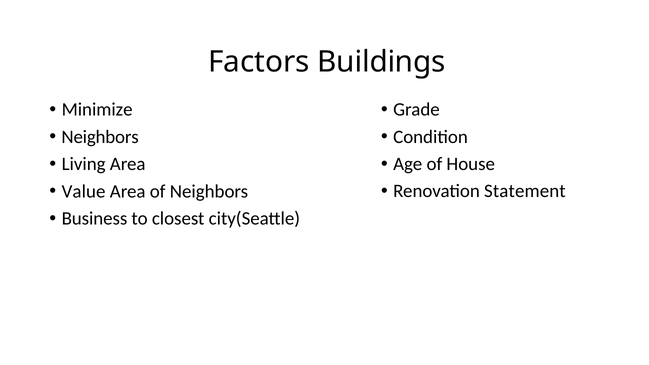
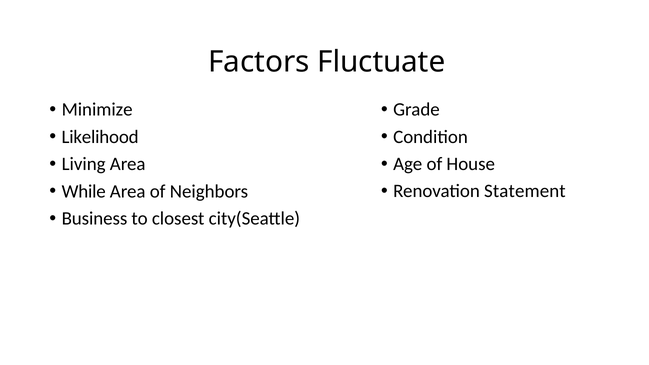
Buildings: Buildings -> Fluctuate (381, 62)
Neighbors: Neighbors -> Likelihood (100, 137)
Value: Value -> While (84, 191)
